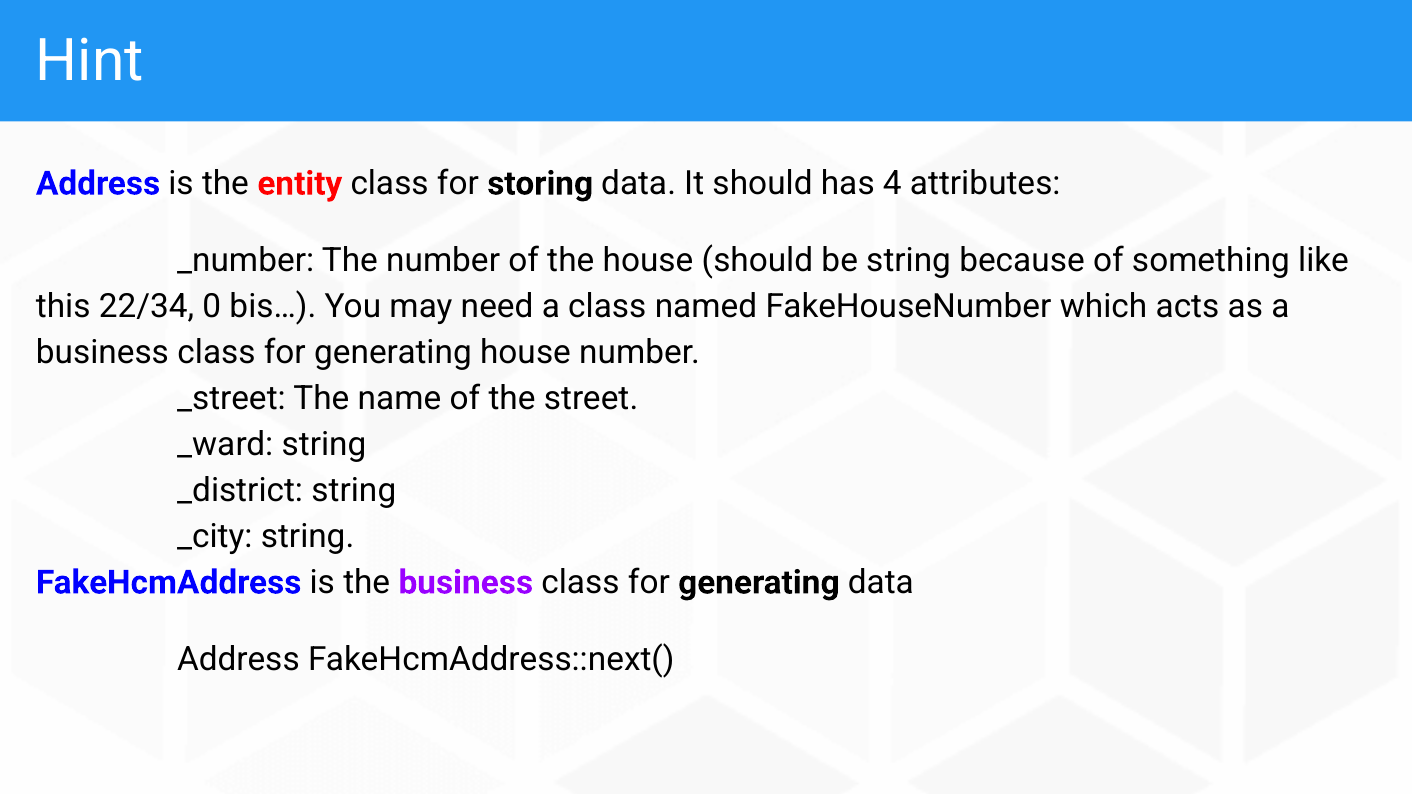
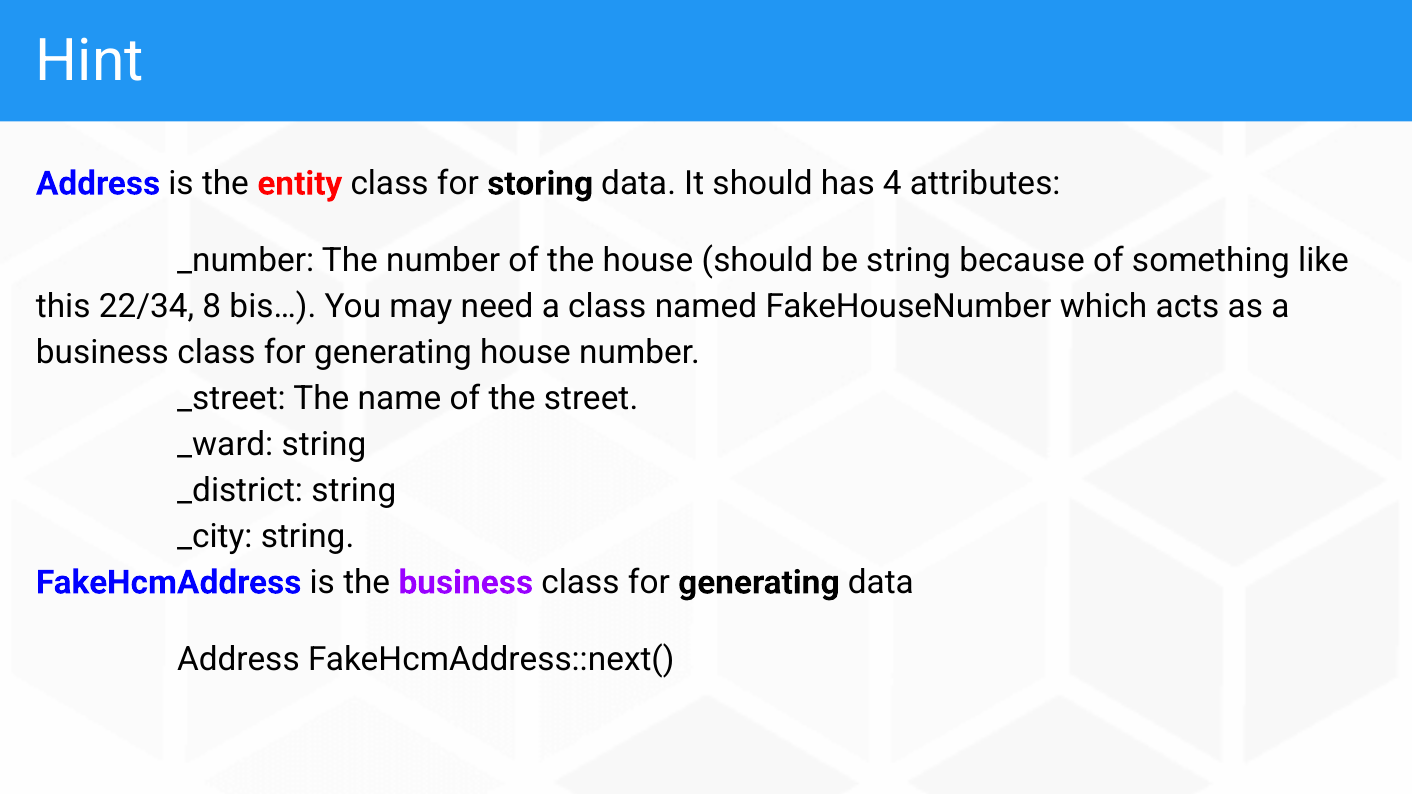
0: 0 -> 8 (212, 307)
